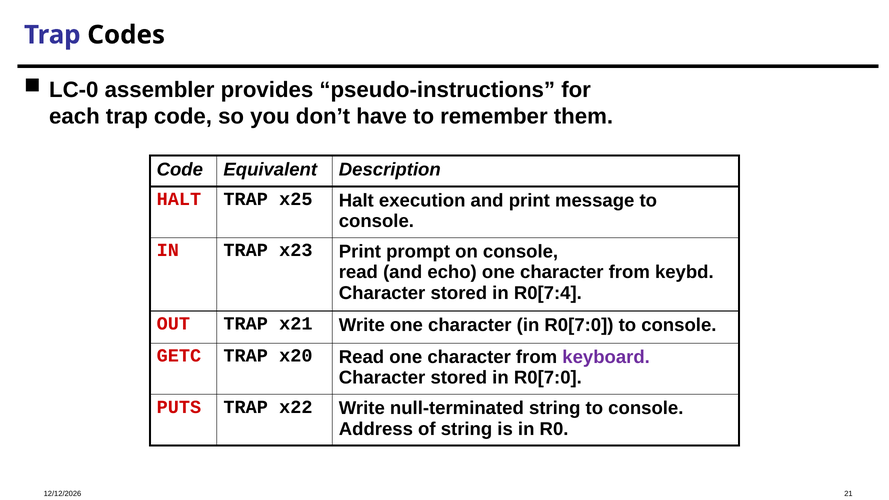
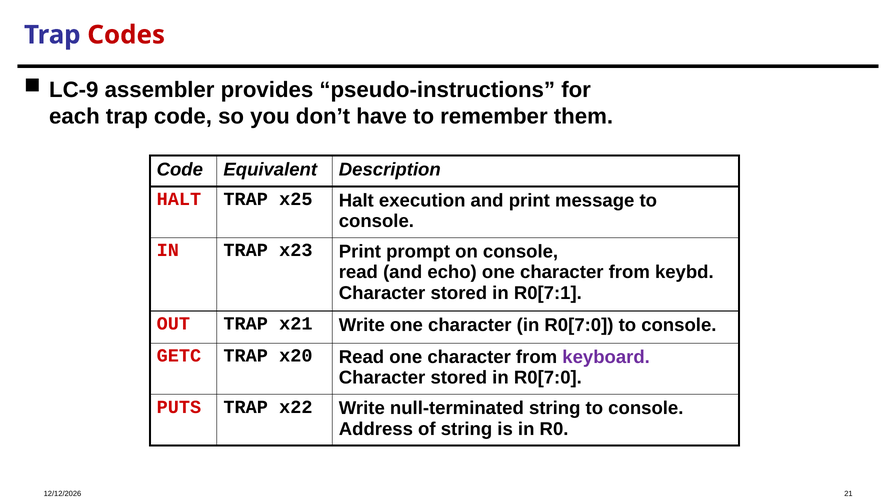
Codes colour: black -> red (126, 35)
LC-0: LC-0 -> LC-9 (74, 90)
R0[7:4: R0[7:4 -> R0[7:1 (548, 293)
